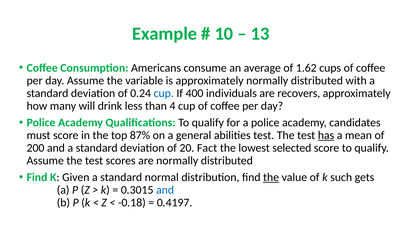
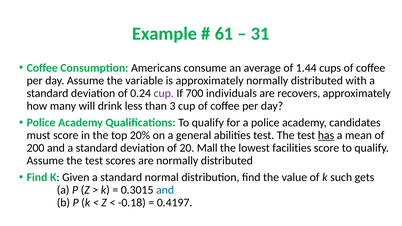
10: 10 -> 61 (224, 34)
13: 13 -> 31 (260, 34)
1.62: 1.62 -> 1.44 (306, 68)
cup colour: blue -> purple (164, 93)
400: 400 -> 700 (194, 93)
4: 4 -> 3 (172, 106)
87%: 87% -> 20% (140, 135)
Fact: Fact -> Mall (207, 148)
selected: selected -> facilities (292, 148)
the underline: present -> none (271, 177)
